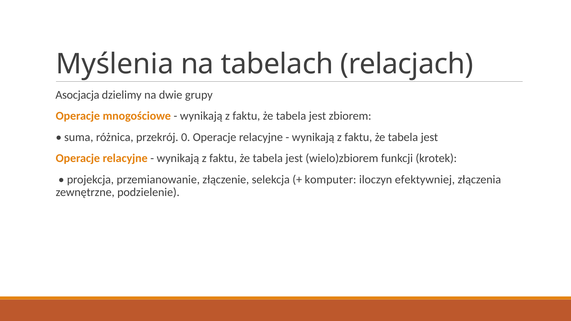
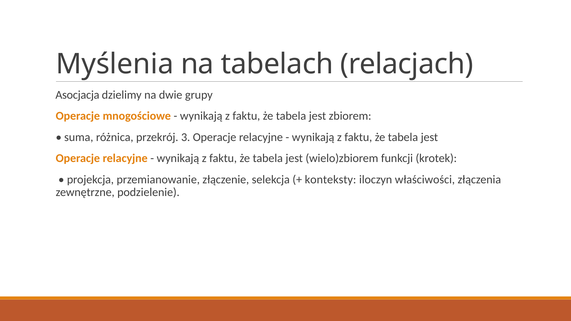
0: 0 -> 3 (186, 137)
komputer: komputer -> konteksty (331, 180)
efektywniej: efektywniej -> właściwości (425, 180)
